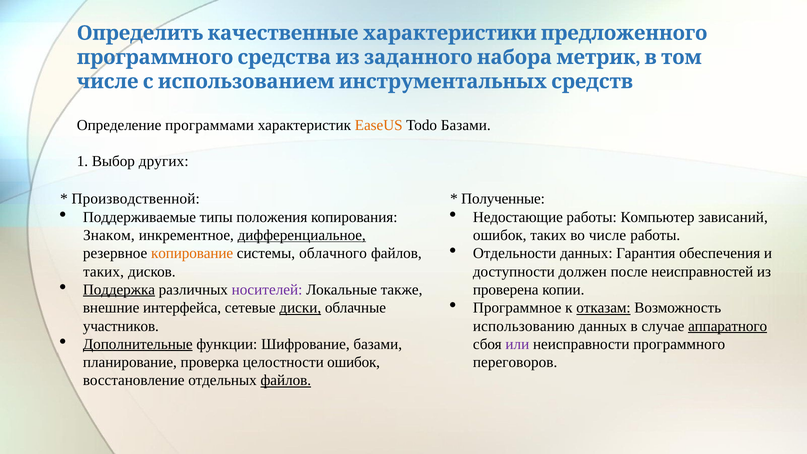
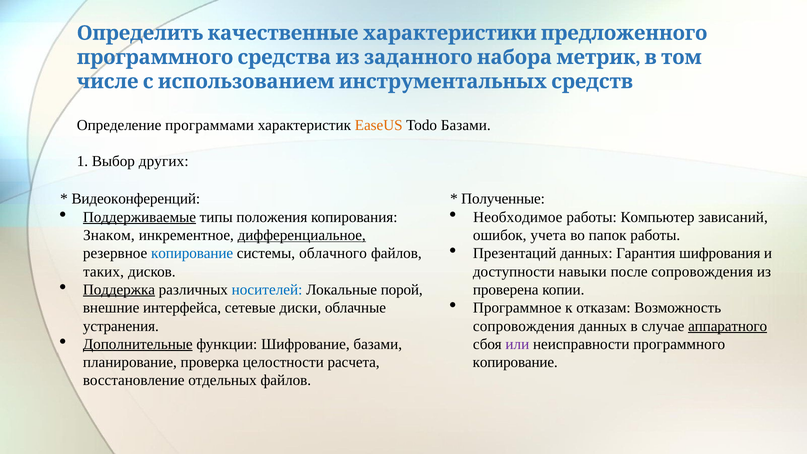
Производственной: Производственной -> Видеоконференций (136, 199)
Поддерживаемые underline: none -> present (139, 217)
Недостающие: Недостающие -> Необходимое (518, 217)
ошибок таких: таких -> учета (548, 235)
числе: числе -> папок (608, 235)
Отдельности: Отдельности -> Презентаций (515, 253)
обеспечения: обеспечения -> шифрования (720, 253)
копирование colour: orange -> blue (192, 253)
должен: должен -> навыки (583, 271)
после неисправностей: неисправностей -> сопровождения (702, 271)
носителей colour: purple -> blue (267, 290)
также: также -> порой (402, 290)
отказам underline: present -> none (603, 308)
диски underline: present -> none (300, 308)
участников: участников -> устранения (121, 326)
использованию: использованию -> сопровождения (524, 326)
целостности ошибок: ошибок -> расчета (354, 362)
переговоров: переговоров -> копирование (515, 362)
файлов underline: present -> none (286, 380)
